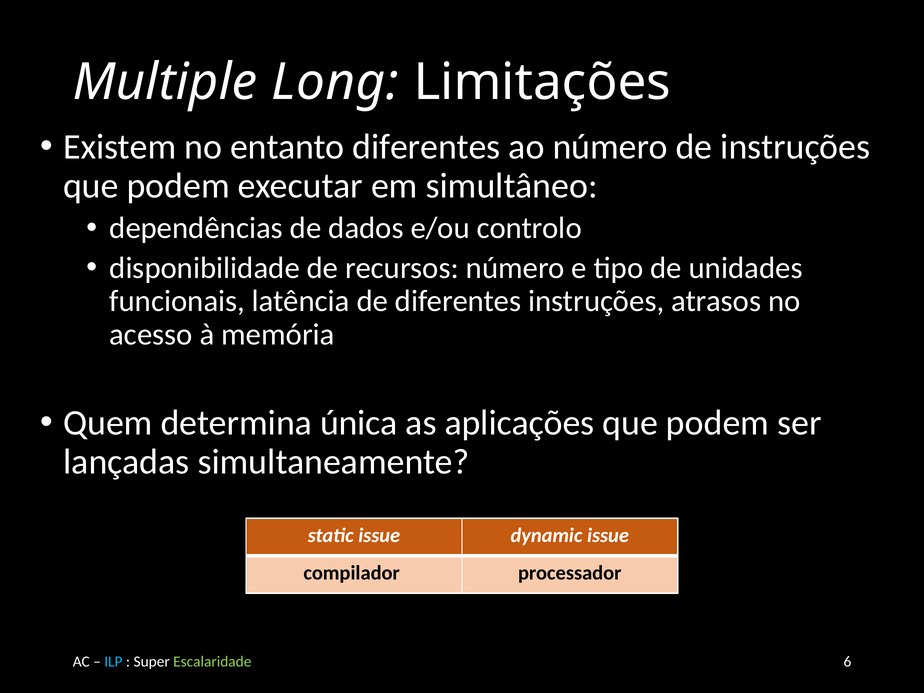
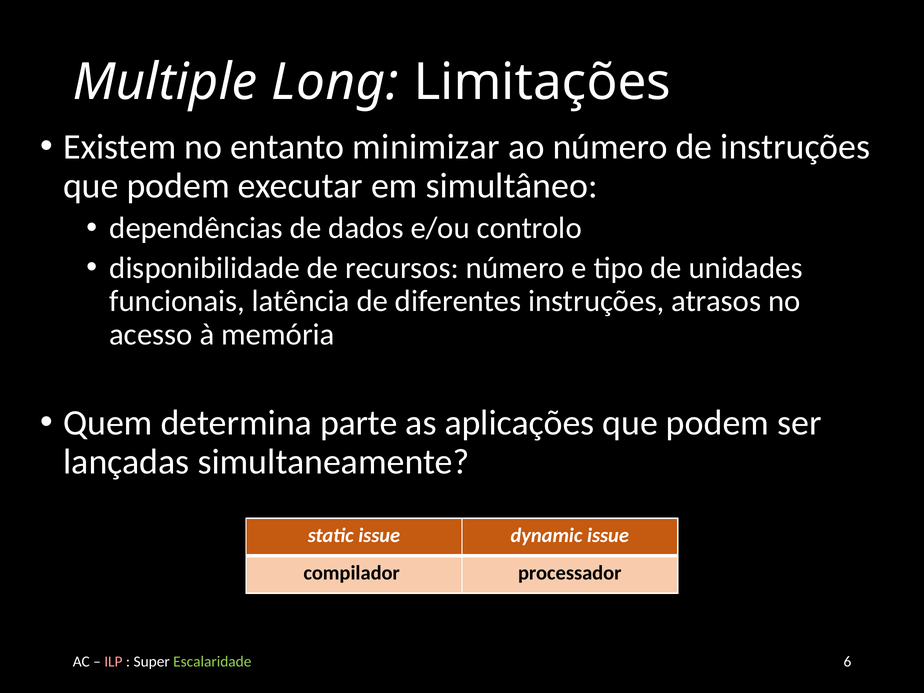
entanto diferentes: diferentes -> minimizar (426, 147)
única: única -> parte (359, 423)
ILP colour: light blue -> pink (113, 662)
